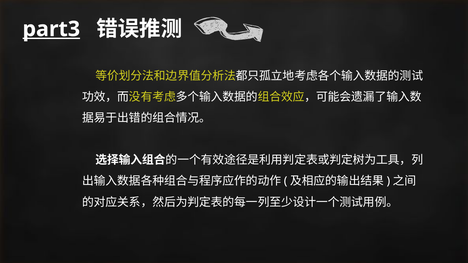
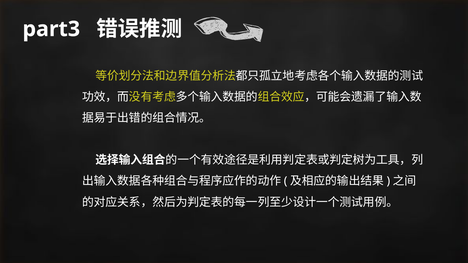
part3 underline: present -> none (51, 29)
